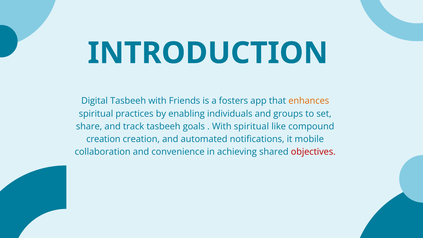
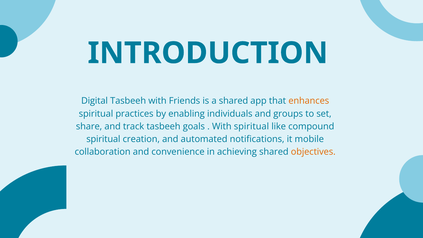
a fosters: fosters -> shared (233, 101)
creation: creation -> spiritual (103, 139)
objectives colour: red -> orange (313, 152)
